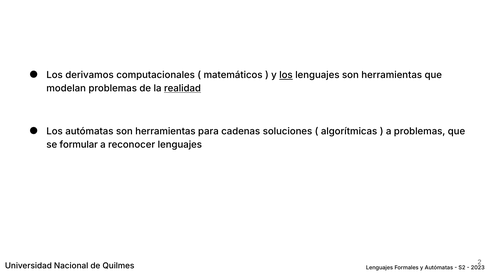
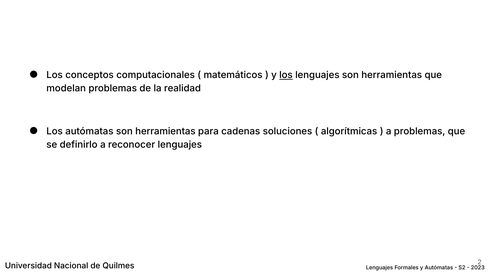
derivamos: derivamos -> conceptos (90, 75)
realidad underline: present -> none (182, 88)
formular: formular -> definirlo (79, 145)
